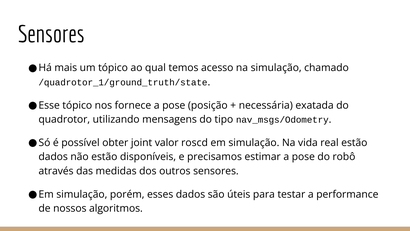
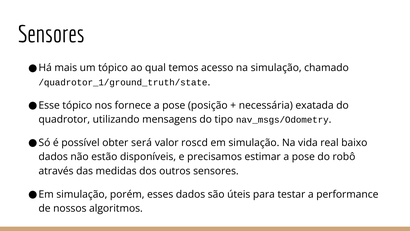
joint: joint -> será (142, 143)
real estão: estão -> baixo (354, 143)
